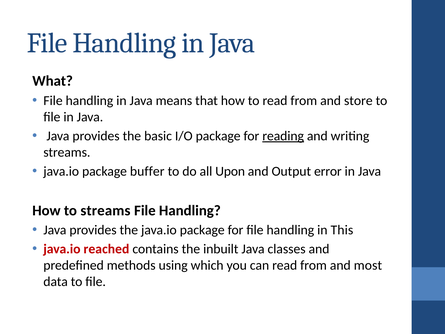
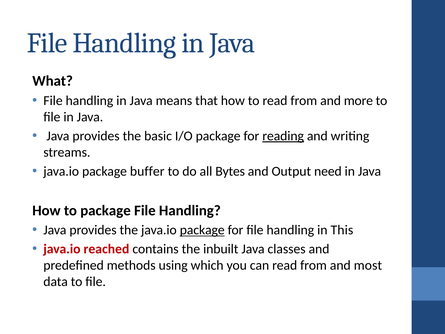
store: store -> more (358, 101)
Upon: Upon -> Bytes (230, 171)
error: error -> need (328, 171)
to streams: streams -> package (106, 210)
package underline: none -> present (202, 230)
